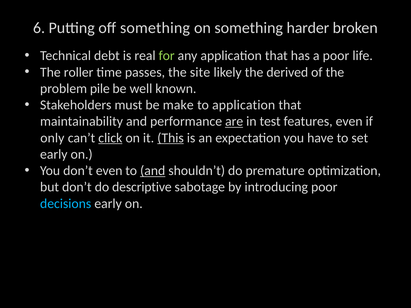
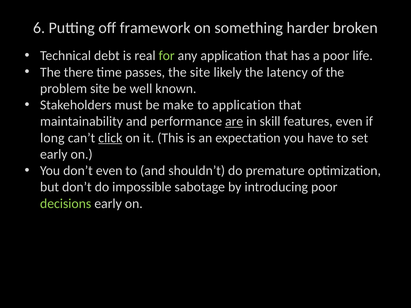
off something: something -> framework (155, 28)
roller: roller -> there (79, 72)
derived: derived -> latency (287, 72)
problem pile: pile -> site (100, 89)
test: test -> skill (270, 122)
only: only -> long (52, 138)
This underline: present -> none (171, 138)
and underline: present -> none (153, 171)
descriptive: descriptive -> impossible (142, 187)
decisions colour: light blue -> light green (66, 204)
